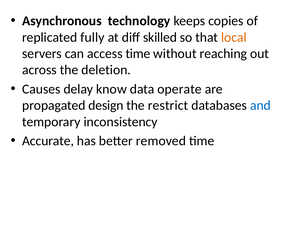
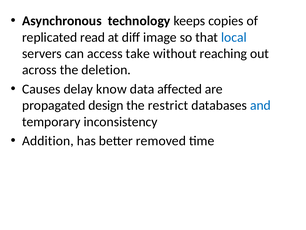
fully: fully -> read (93, 37)
skilled: skilled -> image (160, 37)
local colour: orange -> blue (234, 37)
access time: time -> take (138, 53)
operate: operate -> affected (180, 89)
Accurate: Accurate -> Addition (48, 141)
